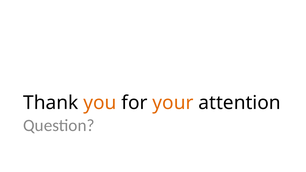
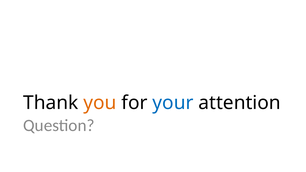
your colour: orange -> blue (173, 103)
